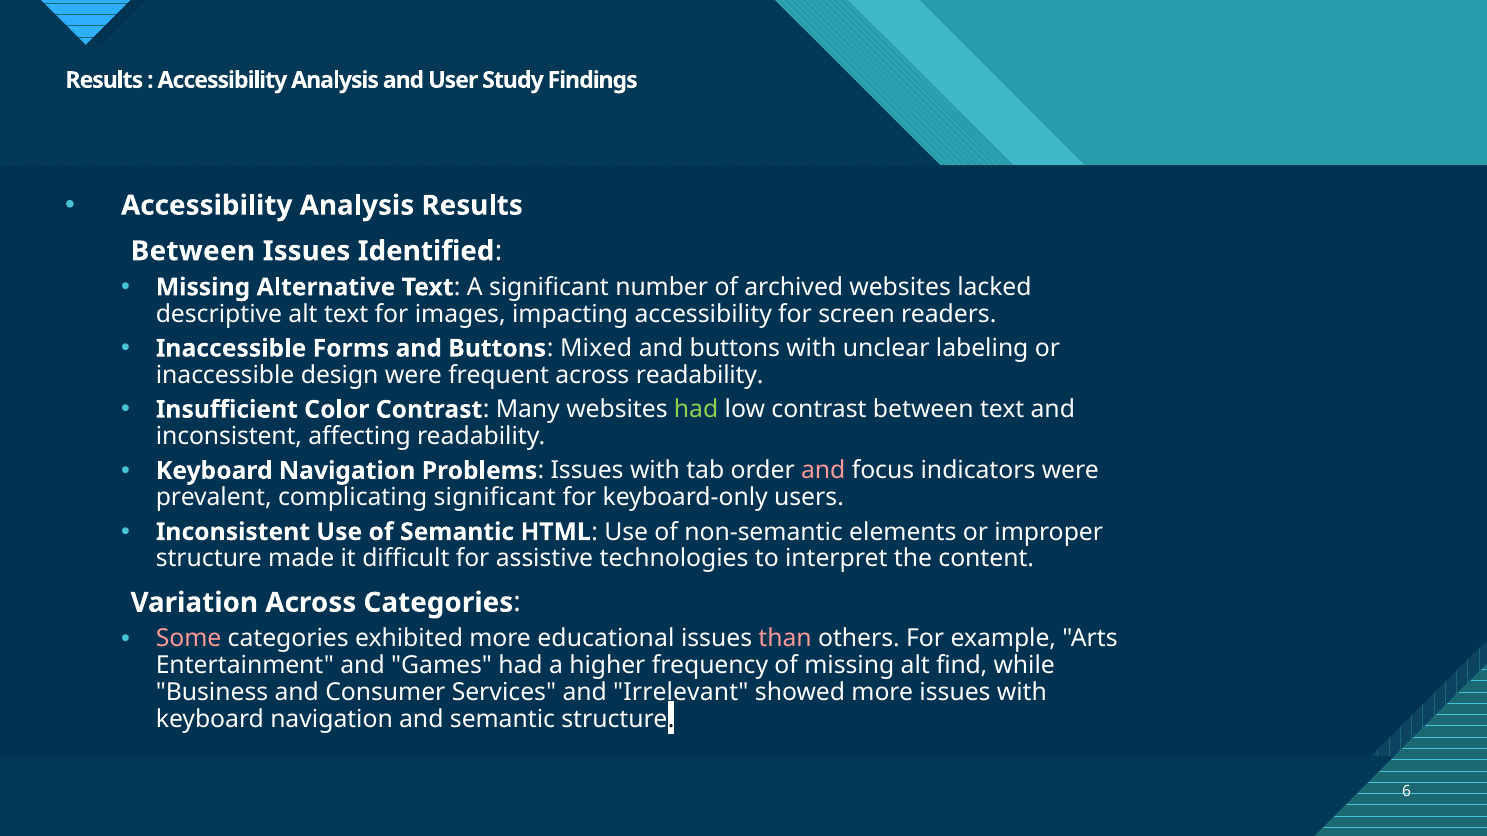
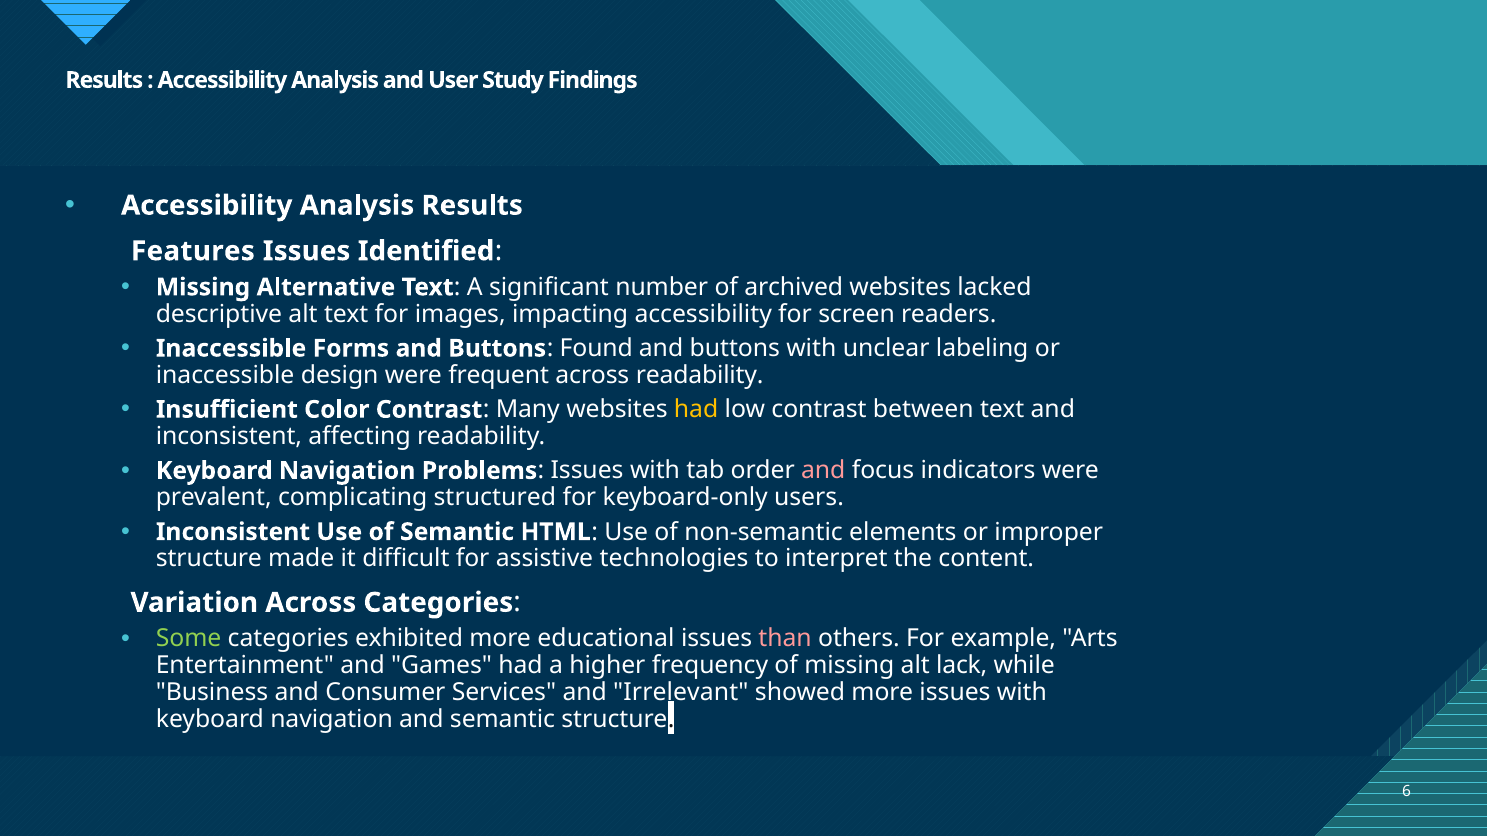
Between: Between -> Features (193, 251)
Mixed: Mixed -> Found (596, 349)
had colour: light green -> yellow (696, 410)
complicating significant: significant -> structured (495, 498)
Some colour: pink -> light green (189, 639)
find: find -> lack (962, 666)
